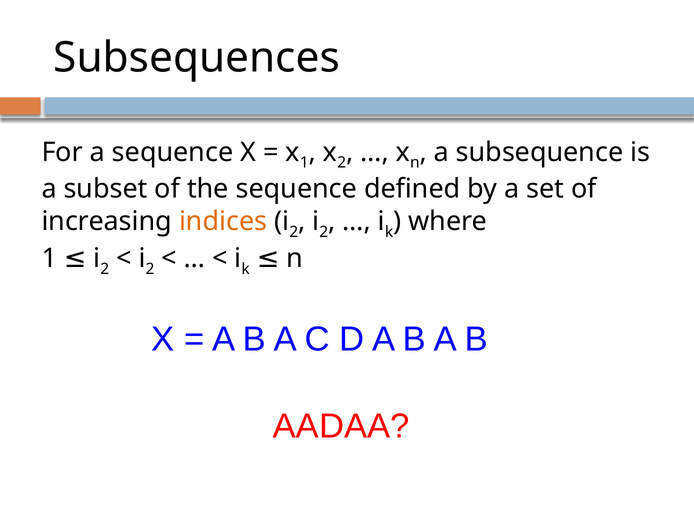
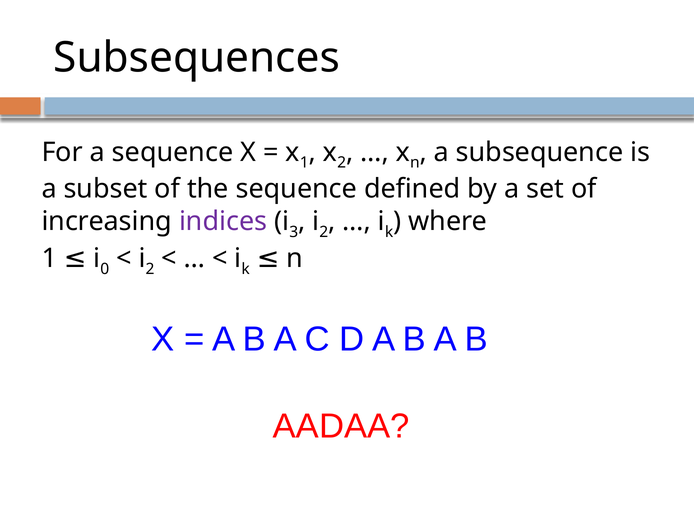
indices colour: orange -> purple (223, 221)
2: 2 -> 3 (294, 232)
2: 2 -> 0 (105, 269)
